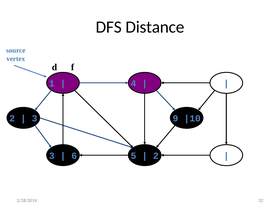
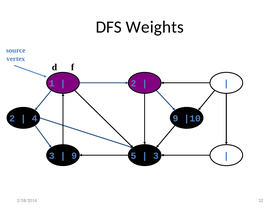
Distance: Distance -> Weights (155, 27)
4: 4 -> 2 (133, 83)
3: 3 -> 4 (35, 118)
6: 6 -> 9 (74, 156)
2: 2 -> 3 (156, 156)
